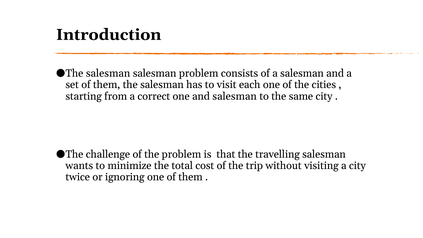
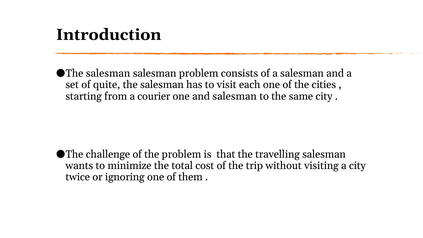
set of them: them -> quite (107, 85)
correct: correct -> courier (154, 96)
